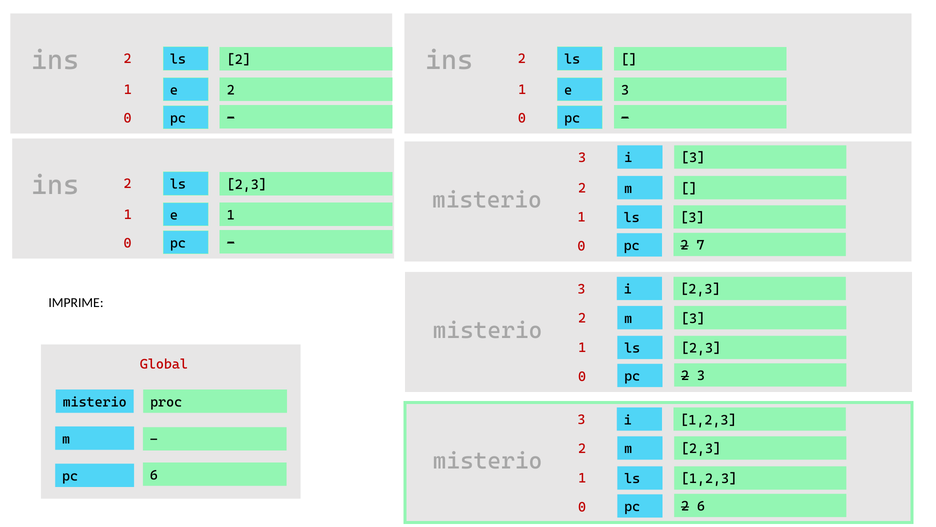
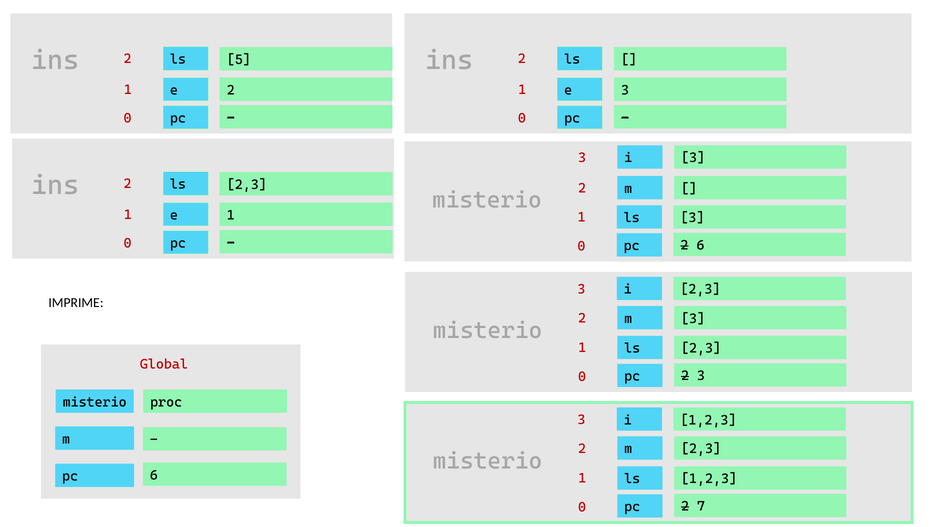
2: 2 -> 5 (239, 60)
2 7: 7 -> 6 (700, 245)
2 6: 6 -> 7 (701, 506)
